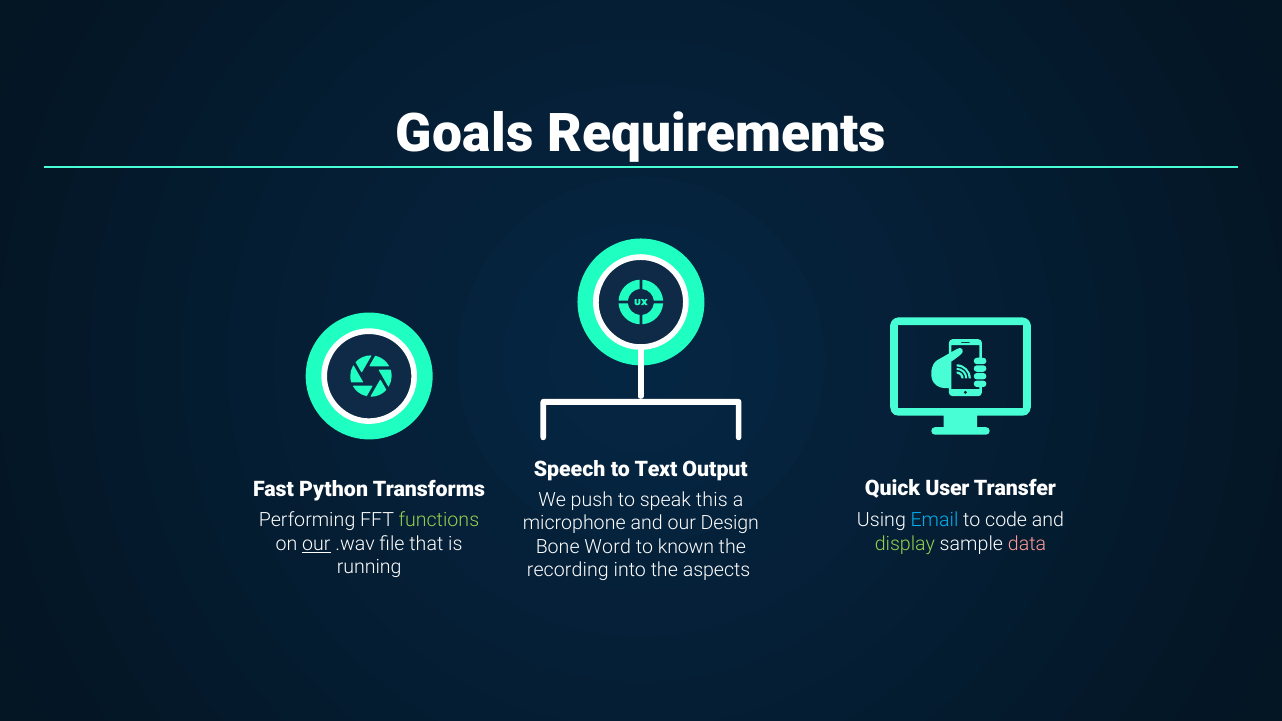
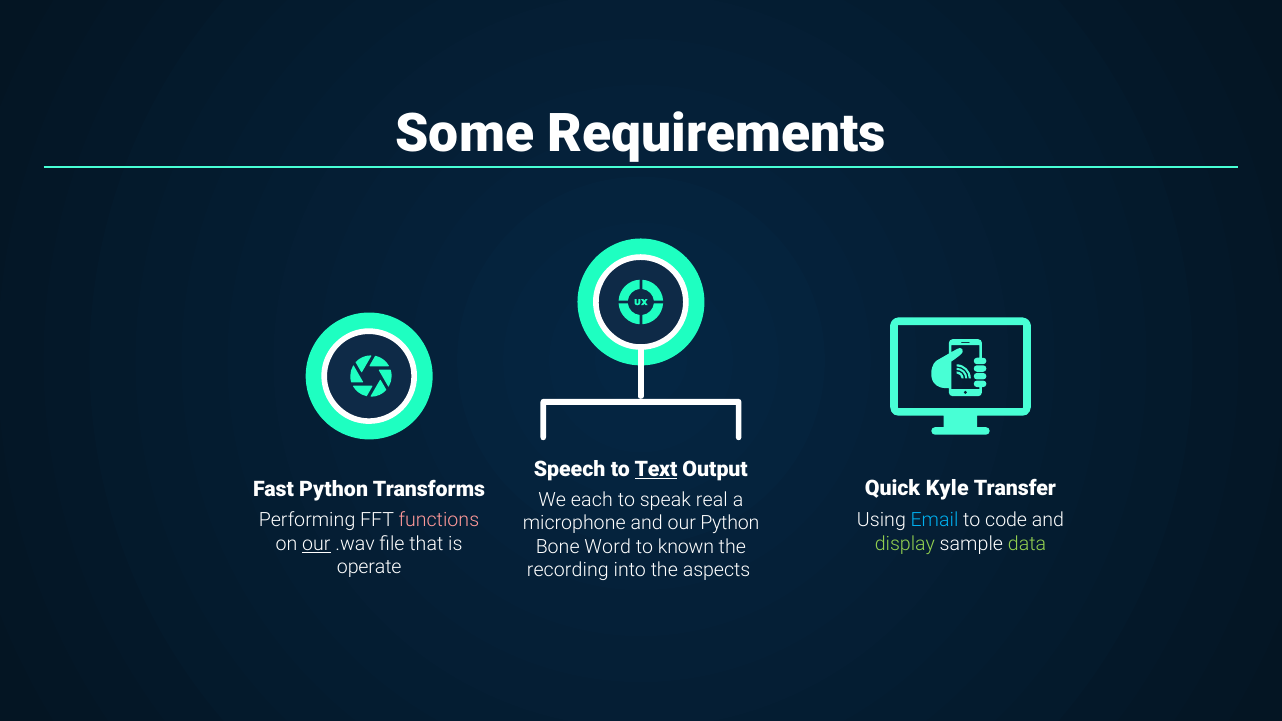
Goals: Goals -> Some (465, 134)
Text underline: none -> present (656, 470)
User: User -> Kyle (947, 489)
push: push -> each (592, 500)
this: this -> real (712, 500)
functions colour: light green -> pink (439, 520)
our Design: Design -> Python (730, 523)
data colour: pink -> light green (1027, 544)
running: running -> operate (369, 568)
